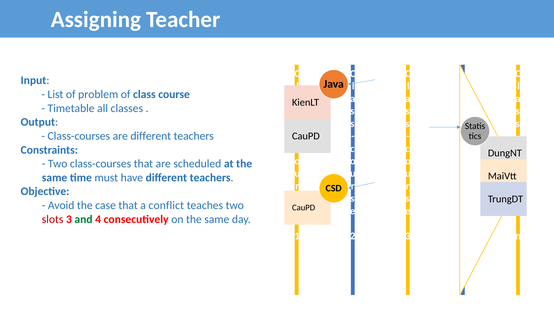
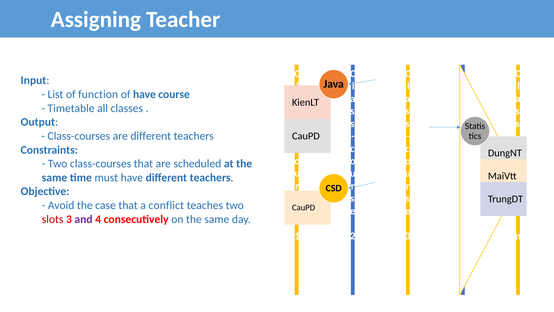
problem: problem -> function (98, 94)
of class: class -> have (144, 94)
and colour: green -> purple (84, 219)
